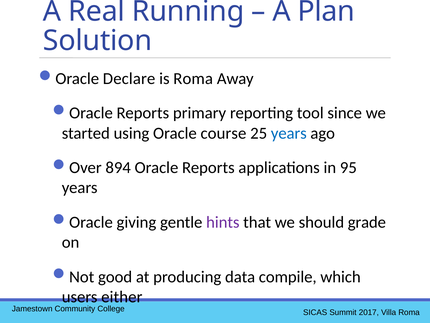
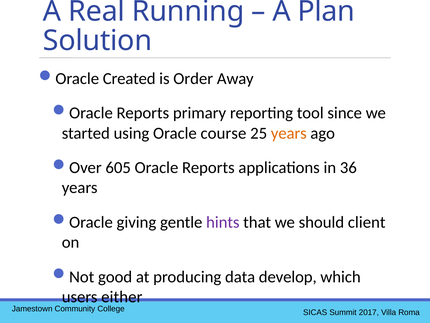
Declare: Declare -> Created (129, 78)
is Roma: Roma -> Order (193, 78)
years colour: blue -> orange (289, 133)
894: 894 -> 605 (118, 167)
95: 95 -> 36 (348, 167)
grade: grade -> client (367, 222)
compile: compile -> develop (288, 276)
